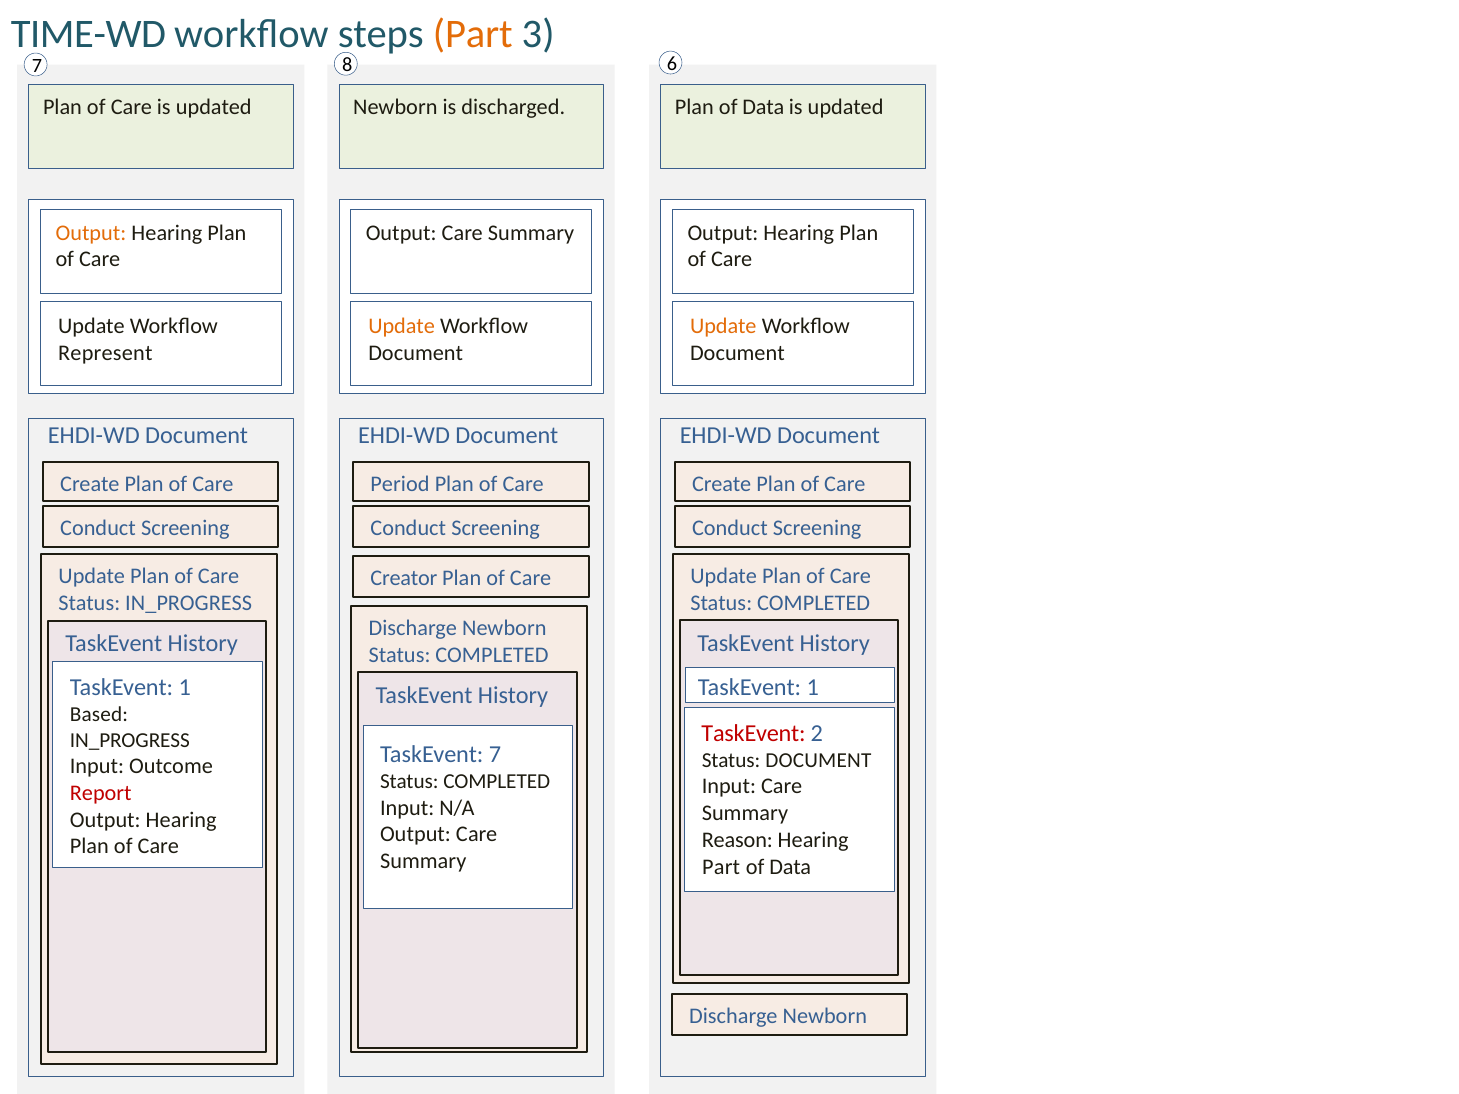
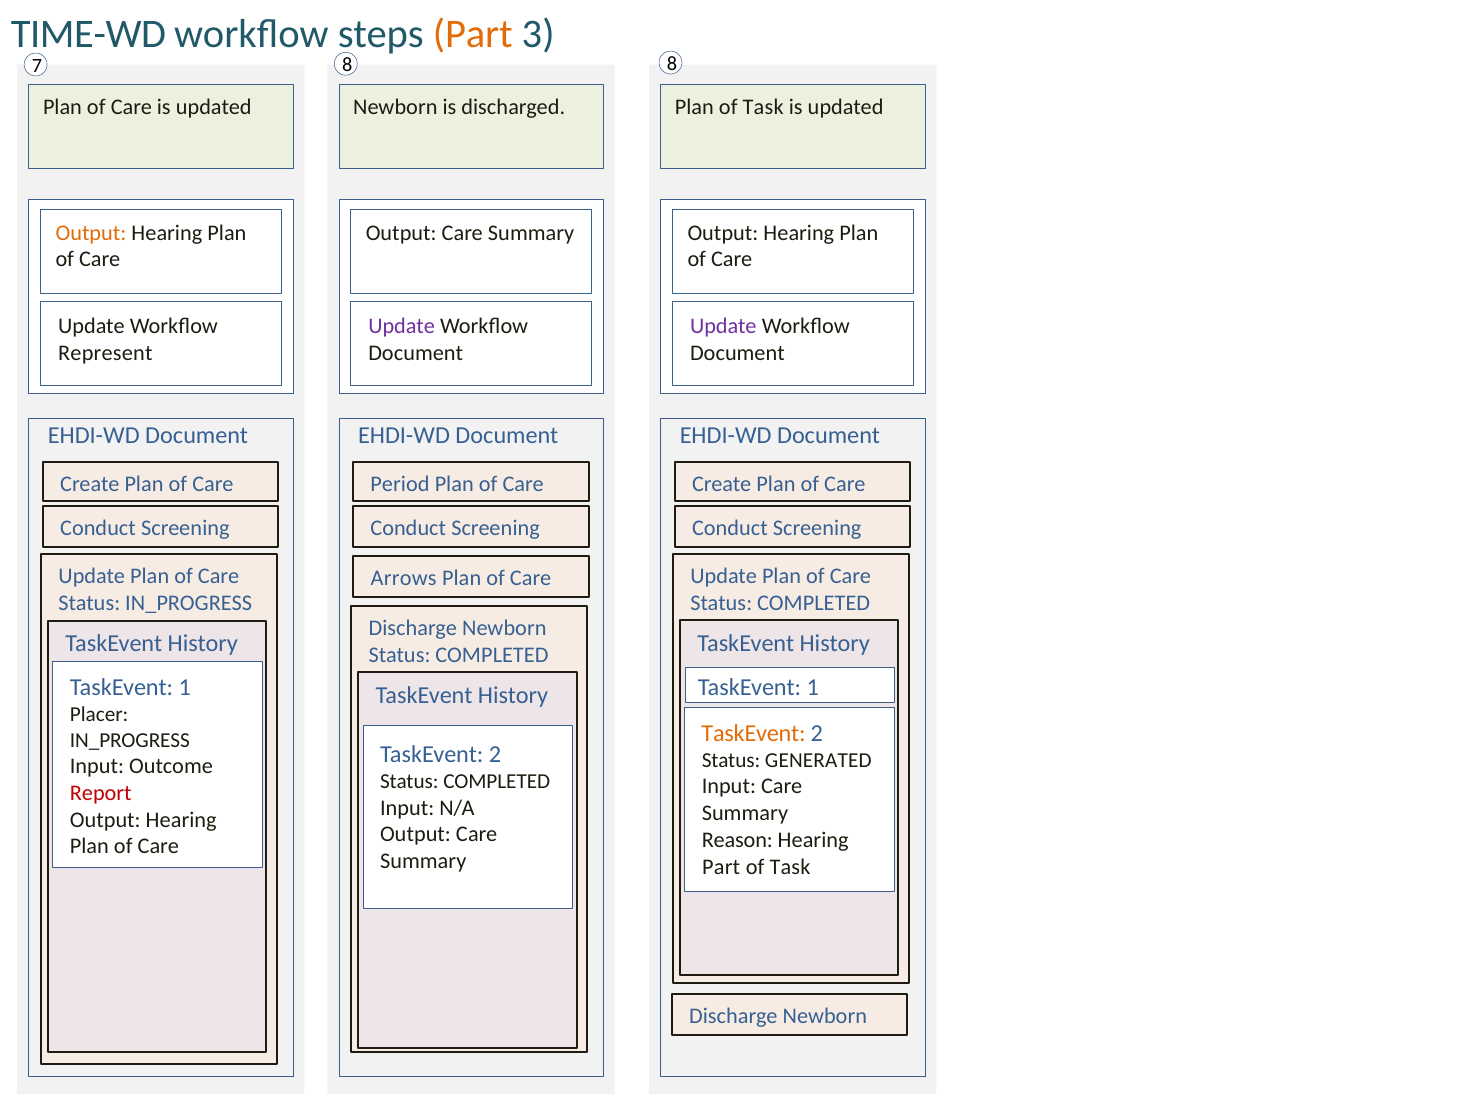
8 6: 6 -> 8 (672, 64)
Plan of Data: Data -> Task (763, 107)
Update colour: orange -> purple (402, 327)
Update colour: orange -> purple (723, 327)
Creator: Creator -> Arrows (404, 579)
Based: Based -> Placer (99, 715)
TaskEvent colour: red -> orange (754, 733)
7: 7 -> 2 (495, 755)
Status DOCUMENT: DOCUMENT -> GENERATED (818, 760)
Data: Data -> Task (790, 867)
